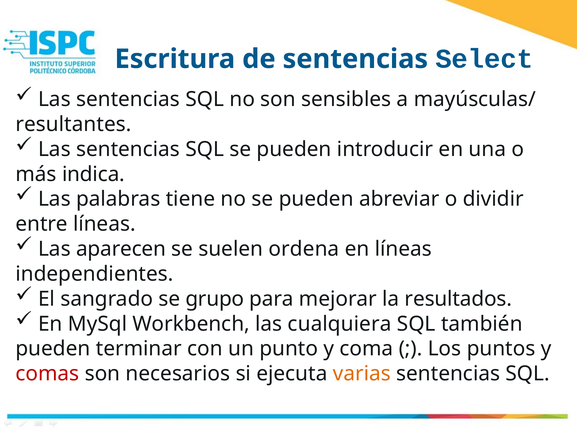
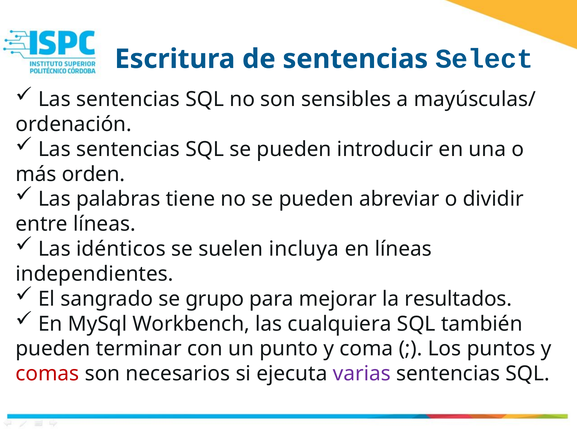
resultantes: resultantes -> ordenación (74, 124)
indica: indica -> orden (93, 174)
aparecen: aparecen -> idénticos (121, 249)
ordena: ordena -> incluya (304, 249)
varias colour: orange -> purple (362, 374)
